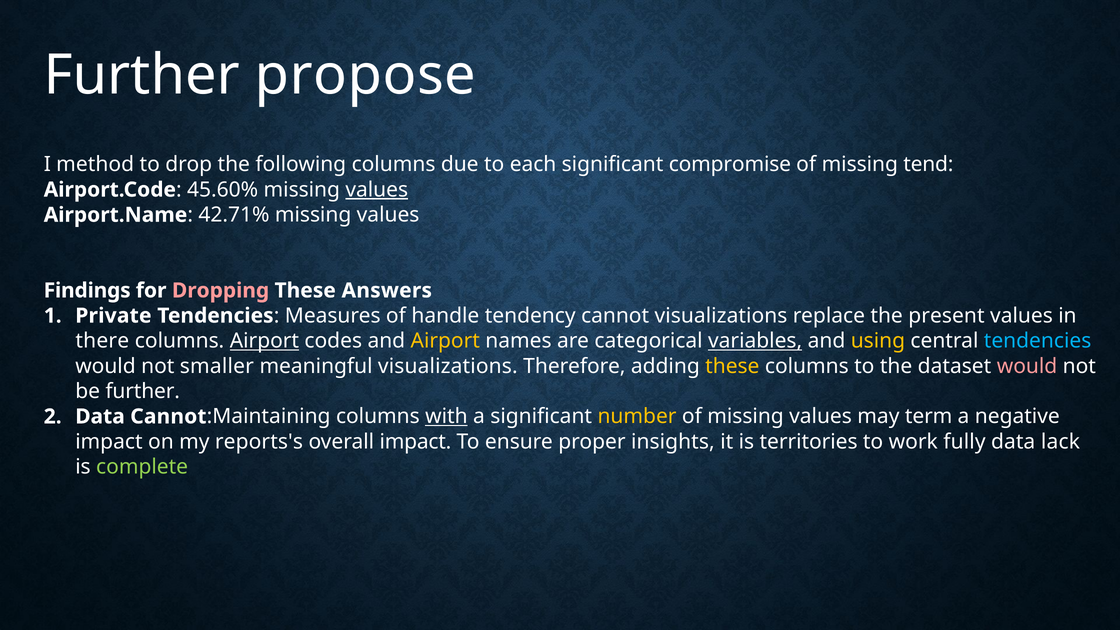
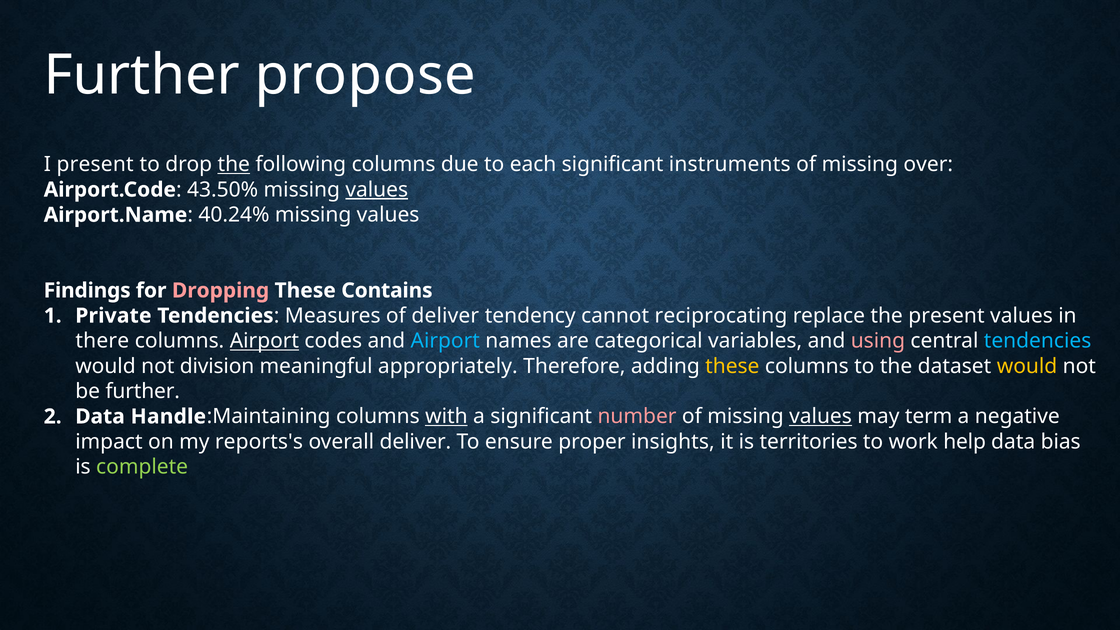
I method: method -> present (95, 165)
the underline: none -> present (234, 165)
compromise: compromise -> instruments (730, 165)
tend: tend -> over (928, 165)
45.60%: 45.60% -> 43.50% (223, 190)
42.71%: 42.71% -> 40.24% (234, 215)
Answers: Answers -> Contains (387, 291)
of handle: handle -> deliver (445, 316)
cannot visualizations: visualizations -> reciprocating (721, 316)
Airport colour: yellow -> light blue (445, 341)
variables underline: present -> none (755, 341)
using colour: yellow -> pink (878, 341)
smaller: smaller -> division (217, 366)
meaningful visualizations: visualizations -> appropriately (448, 366)
would colour: pink -> yellow (1027, 366)
Data Cannot: Cannot -> Handle (168, 417)
number colour: yellow -> pink (637, 417)
values underline: none -> present (821, 417)
overall impact: impact -> deliver (415, 442)
fully: fully -> help (965, 442)
lack: lack -> bias (1061, 442)
